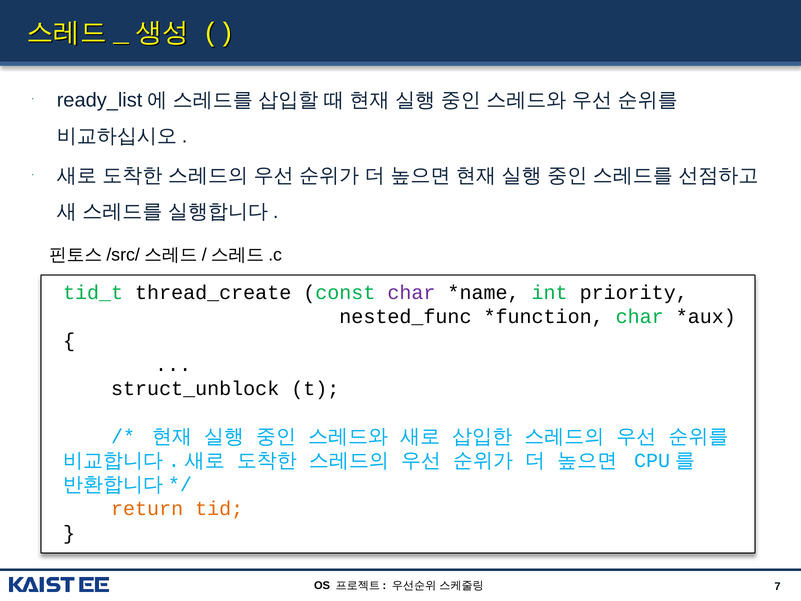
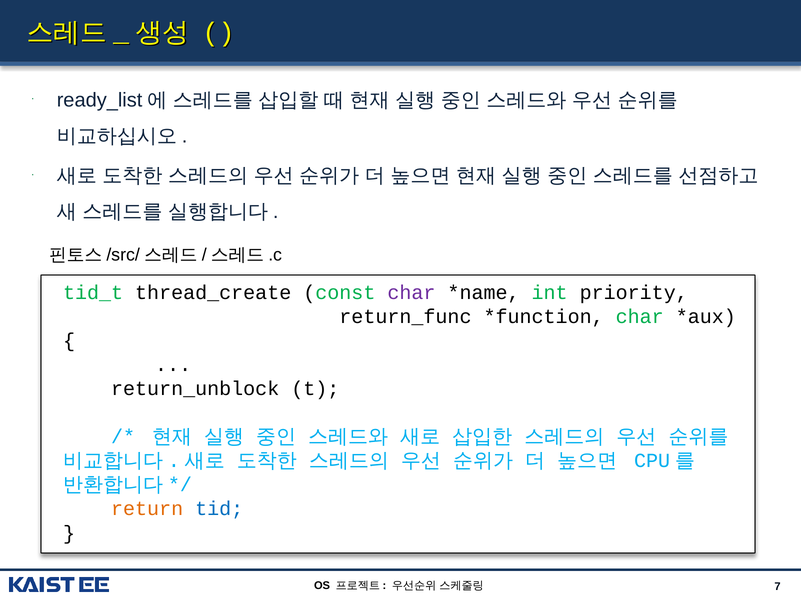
nested_func: nested_func -> return_func (405, 316)
struct_unblock: struct_unblock -> return_unblock (195, 388)
tid colour: orange -> blue (219, 509)
